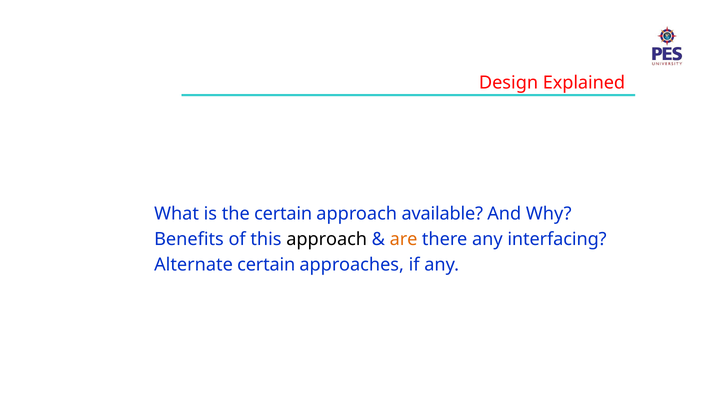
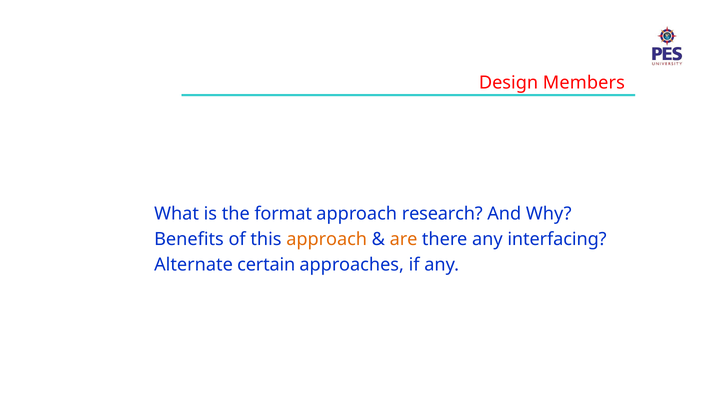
Explained: Explained -> Members (584, 83)
the certain: certain -> format (283, 214)
available: available -> research (442, 214)
approach colour: black -> orange (327, 239)
